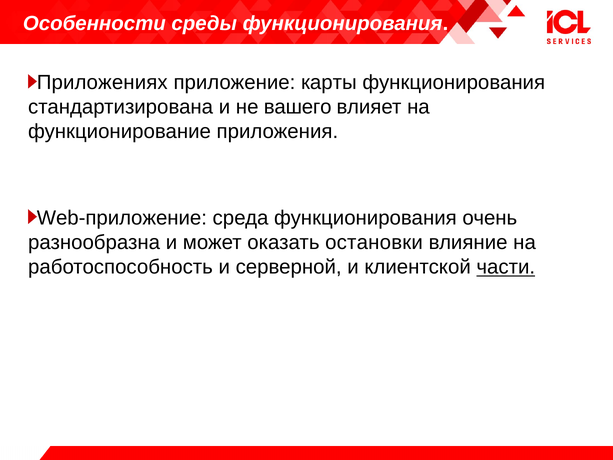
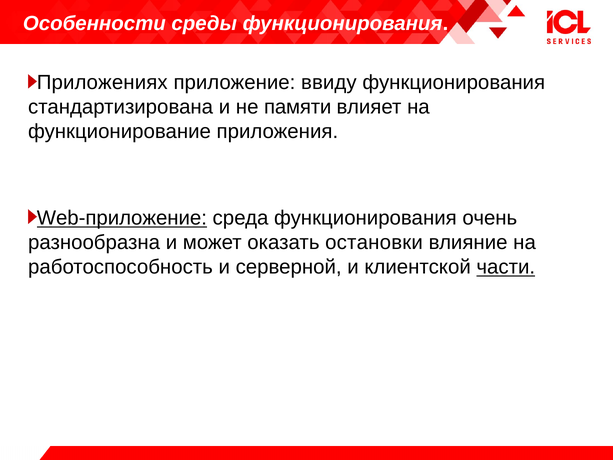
карты: карты -> ввиду (329, 83)
вашего: вашего -> памяти (298, 107)
Web-приложение underline: none -> present (122, 218)
